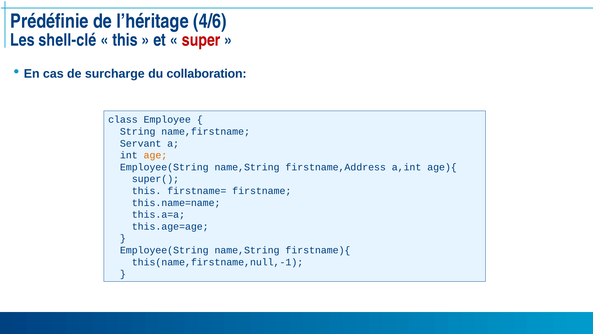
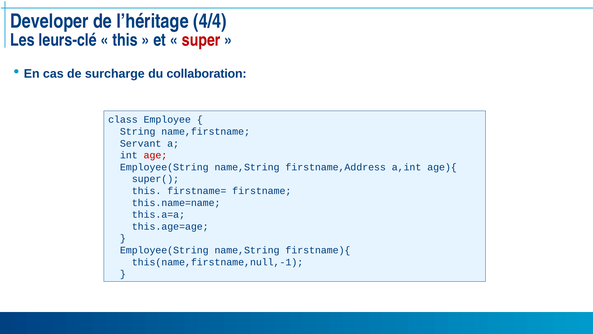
Prédéfinie: Prédéfinie -> Developer (49, 21)
4/6: 4/6 -> 4/4 (210, 21)
shell-clé: shell-clé -> leurs-clé (68, 40)
age colour: orange -> red (155, 155)
